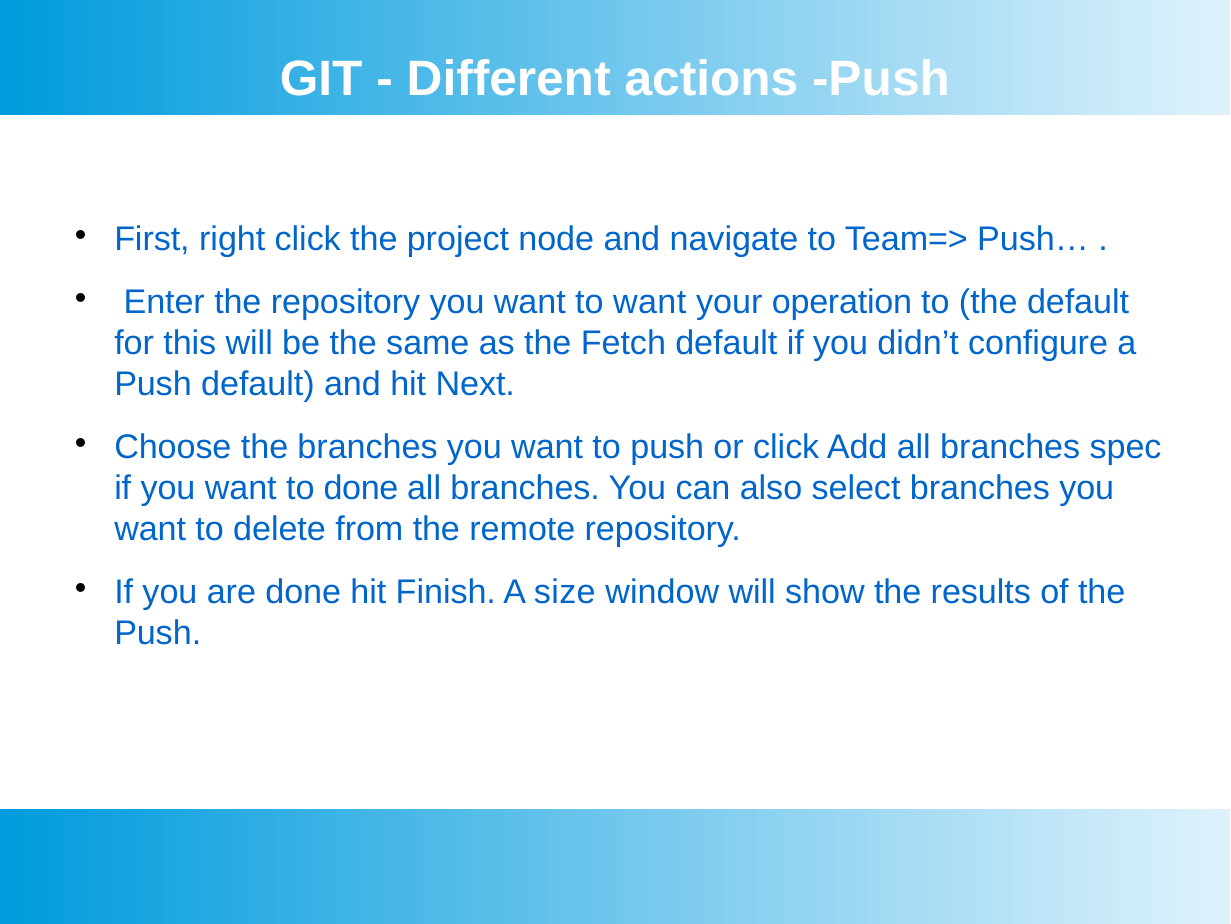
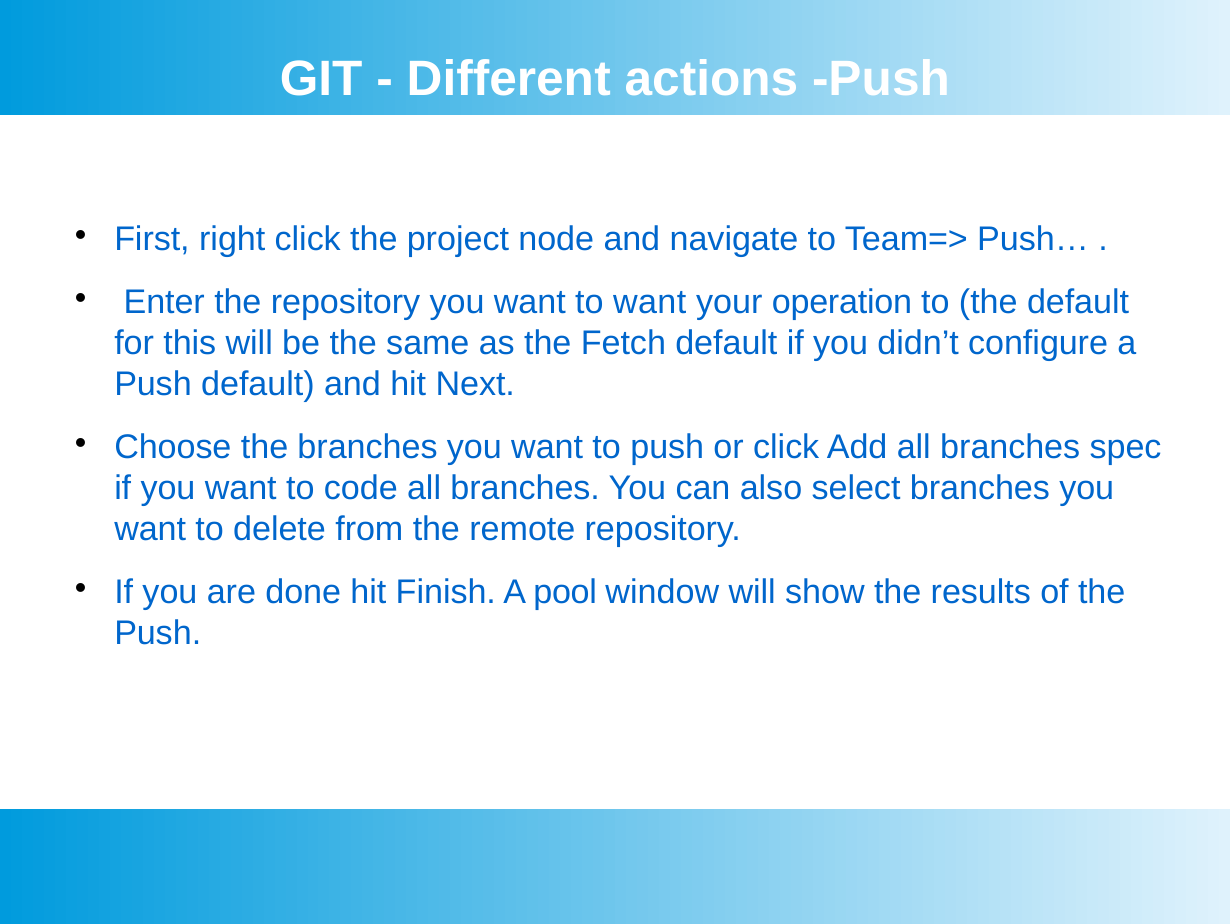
to done: done -> code (361, 487)
size: size -> pool (565, 591)
